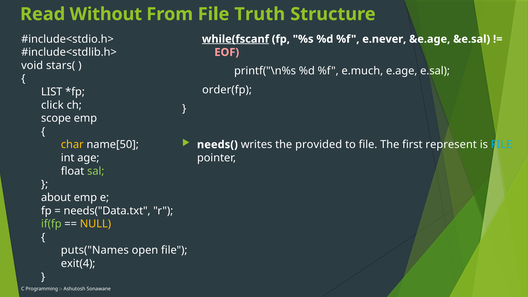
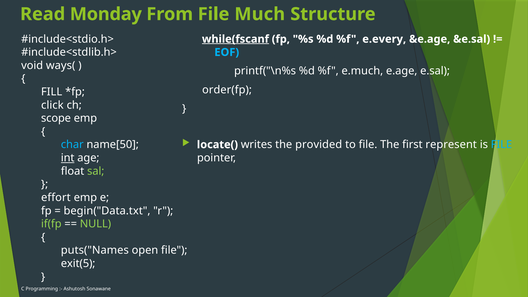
Without: Without -> Monday (106, 14)
Truth: Truth -> Much (260, 14)
e.never: e.never -> e.every (384, 39)
EOF colour: pink -> light blue (227, 52)
stars(: stars( -> ways( (61, 65)
LIST: LIST -> FILL (52, 92)
needs(: needs( -> locate( (218, 145)
char colour: yellow -> light blue (72, 145)
int underline: none -> present (68, 158)
about: about -> effort (56, 198)
needs("Data.txt: needs("Data.txt -> begin("Data.txt (107, 211)
NULL colour: yellow -> light green (95, 224)
exit(4: exit(4 -> exit(5 (78, 264)
